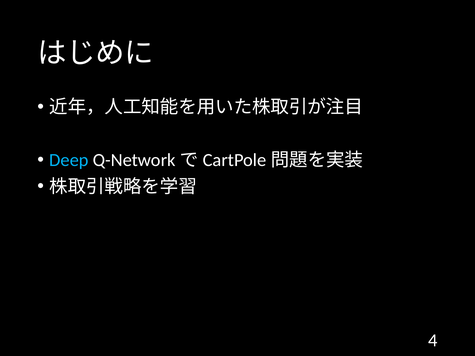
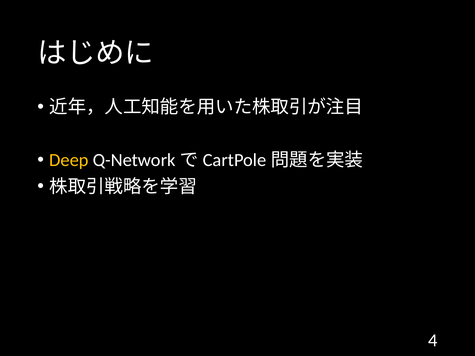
Deep colour: light blue -> yellow (69, 160)
